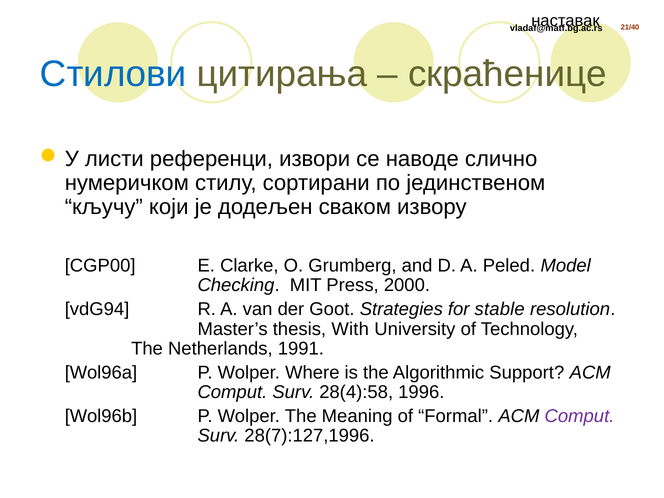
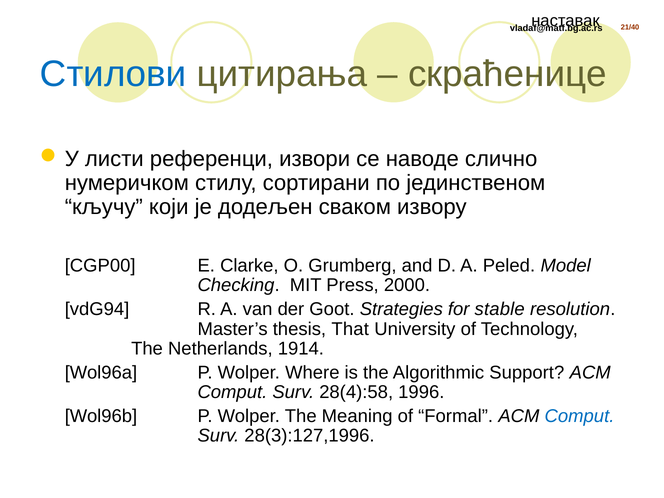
With: With -> That (350, 329)
1991: 1991 -> 1914 (301, 349)
Comput colour: purple -> blue (579, 416)
28(7):127,1996: 28(7):127,1996 -> 28(3):127,1996 (309, 436)
